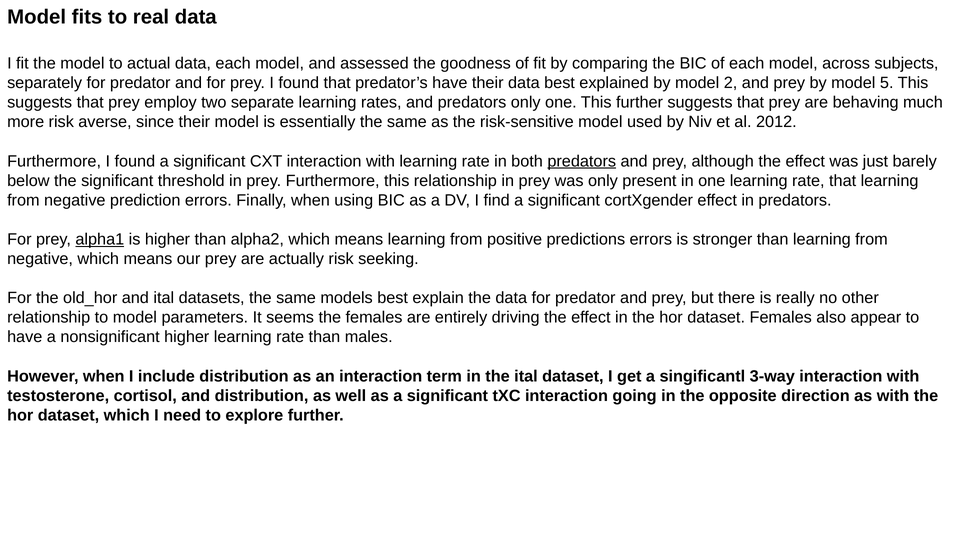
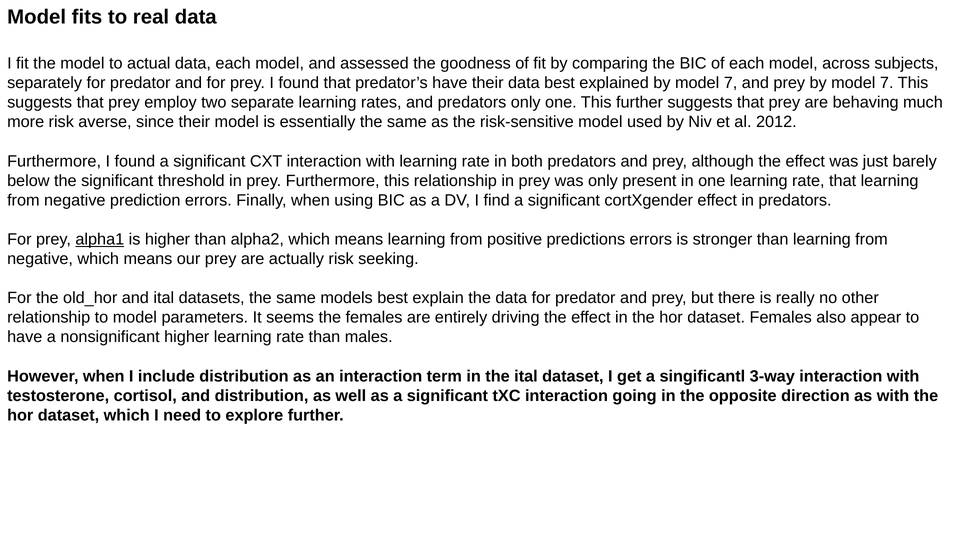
explained by model 2: 2 -> 7 (731, 83)
prey by model 5: 5 -> 7 (887, 83)
predators underline: present -> none (582, 161)
